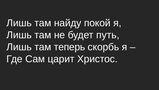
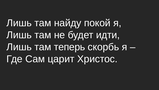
путь: путь -> идти (108, 35)
